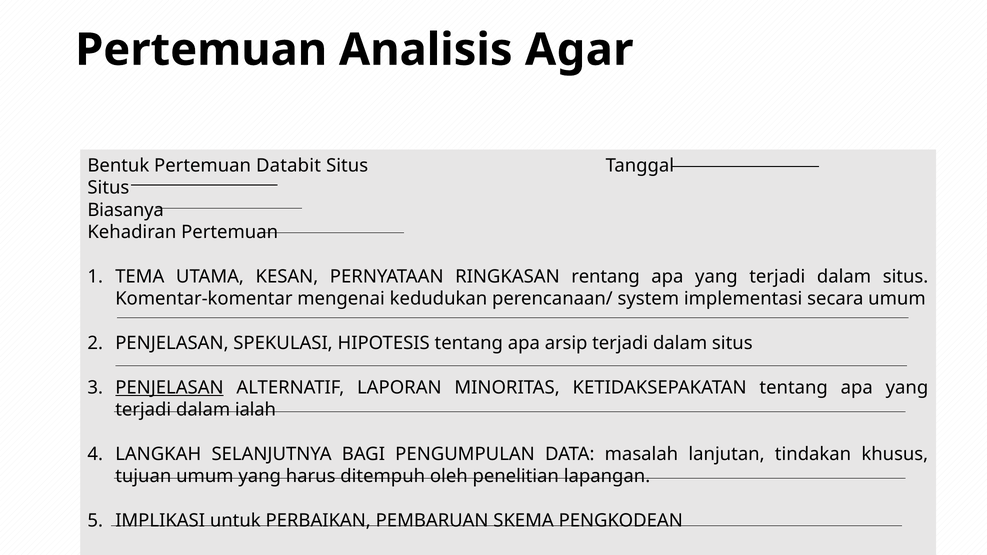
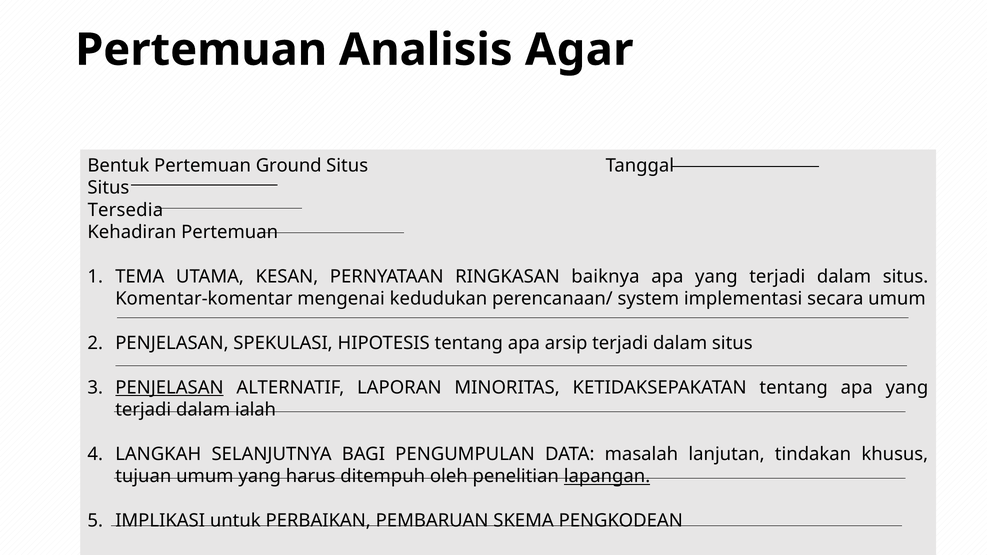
Databit: Databit -> Ground (289, 166)
Biasanya: Biasanya -> Tersedia (125, 210)
rentang: rentang -> baiknya (605, 277)
lapangan underline: none -> present (607, 477)
